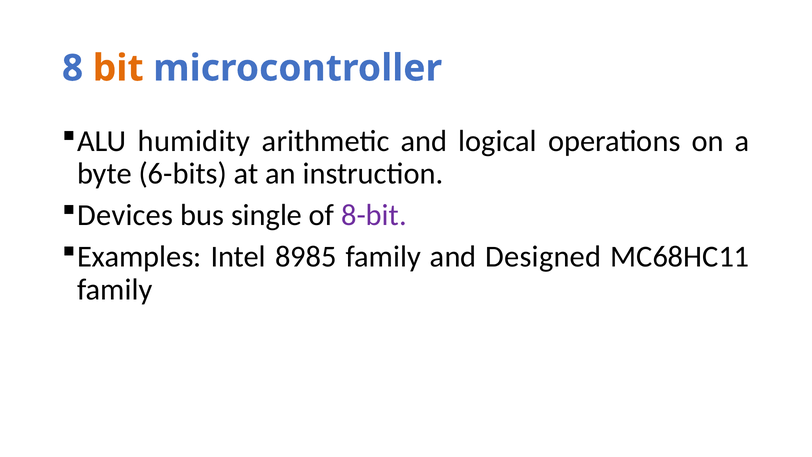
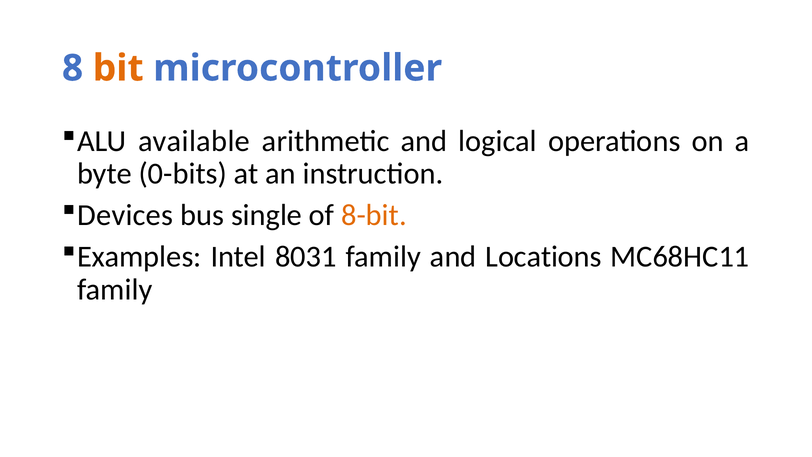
humidity: humidity -> available (194, 141)
6-bits: 6-bits -> 0-bits (183, 174)
8-bit colour: purple -> orange (374, 215)
8985: 8985 -> 8031 (306, 256)
Designed: Designed -> Locations (543, 256)
